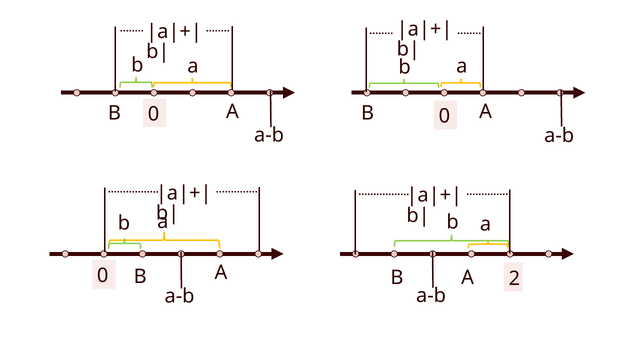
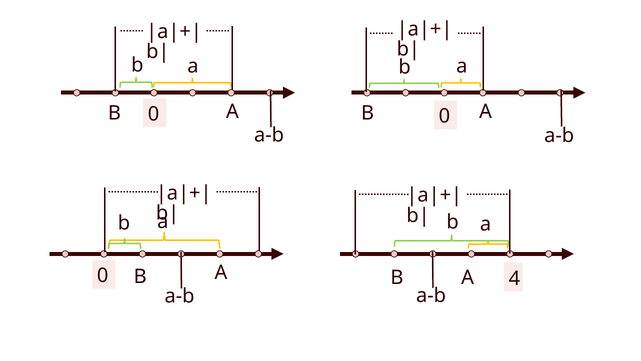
2: 2 -> 4 (514, 278)
